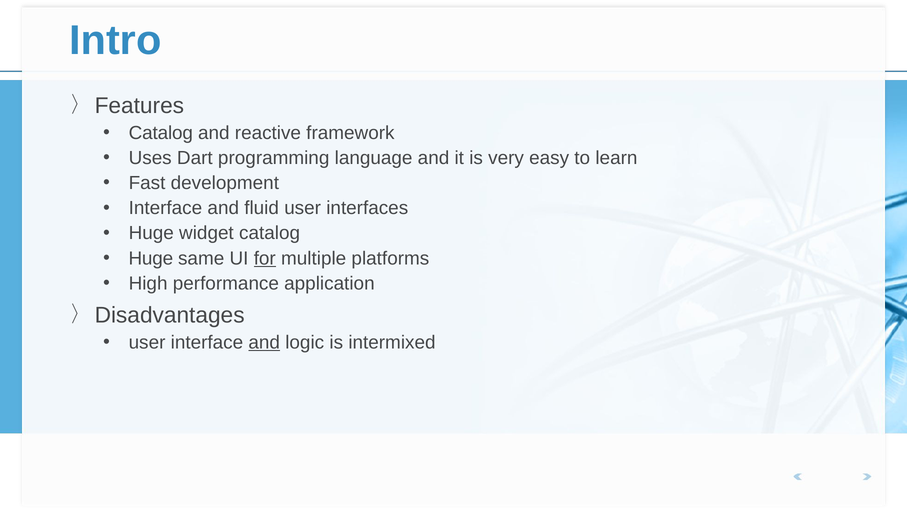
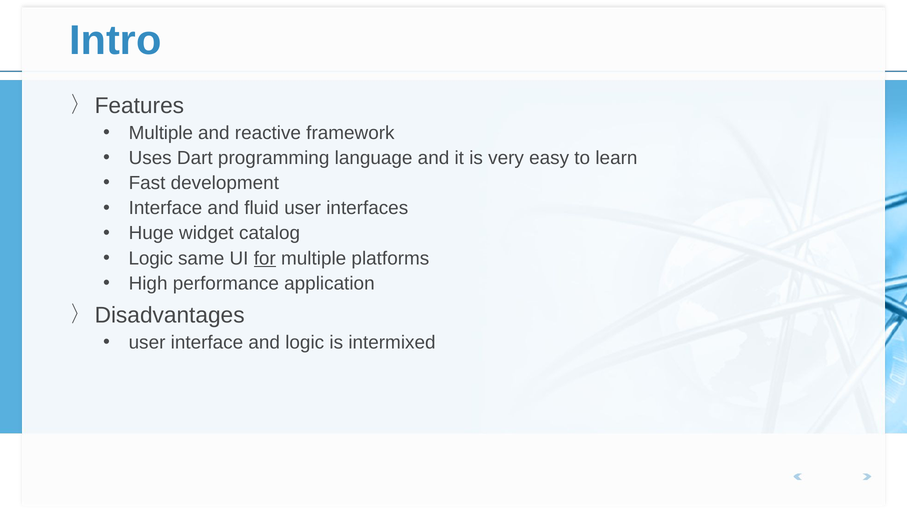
Catalog: Catalog -> Multiple (161, 133)
Huge: Huge -> Logic (151, 258)
and underline: present -> none (264, 343)
